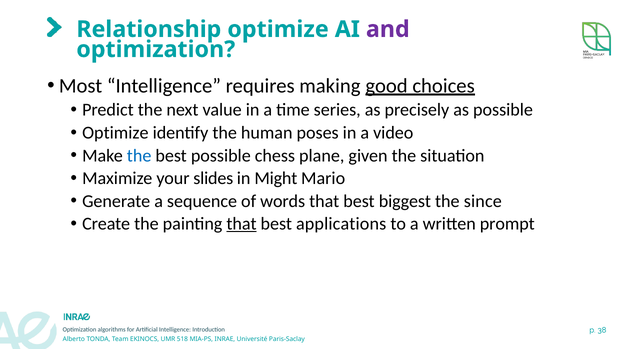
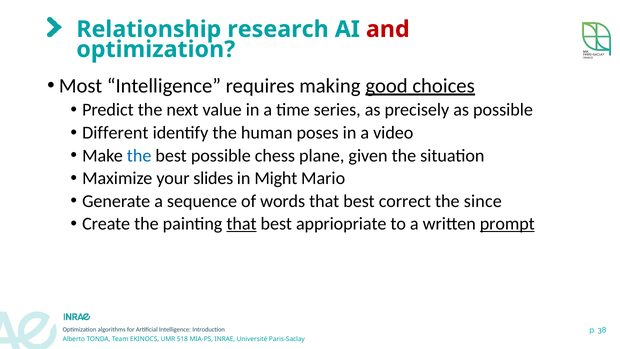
Relationship optimize: optimize -> research (278, 29)
and colour: purple -> red (388, 29)
Optimize: Optimize -> Different (115, 133)
biggest: biggest -> correct (405, 201)
applications: applications -> appriopriate (341, 224)
prompt underline: none -> present (507, 224)
